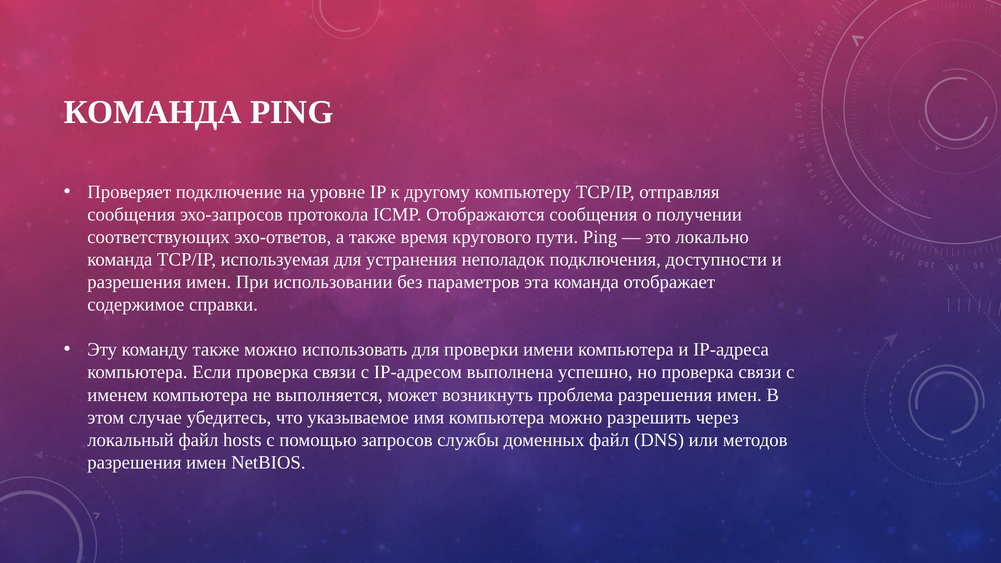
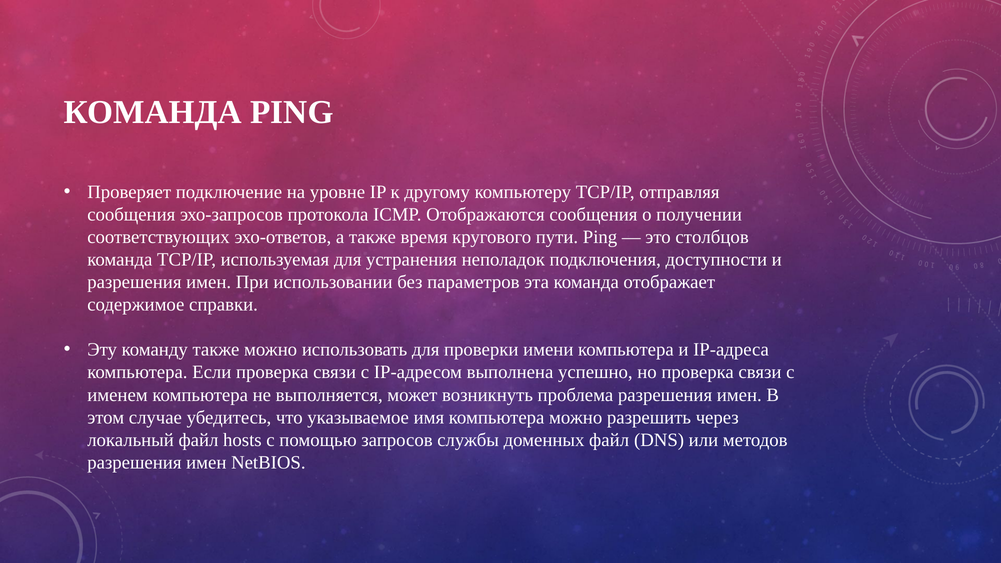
локально: локально -> столбцов (712, 237)
